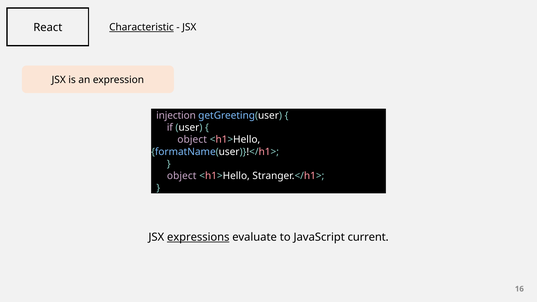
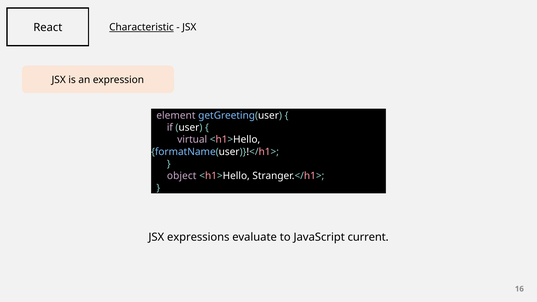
injection: injection -> element (176, 115)
object: object -> virtual (192, 140)
expressions underline: present -> none (198, 237)
